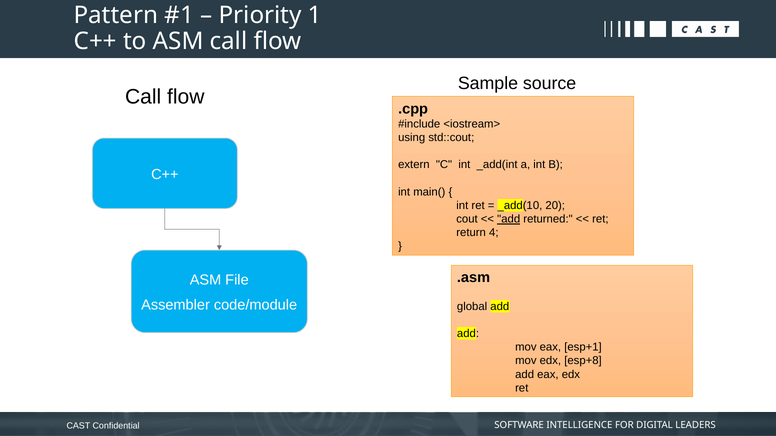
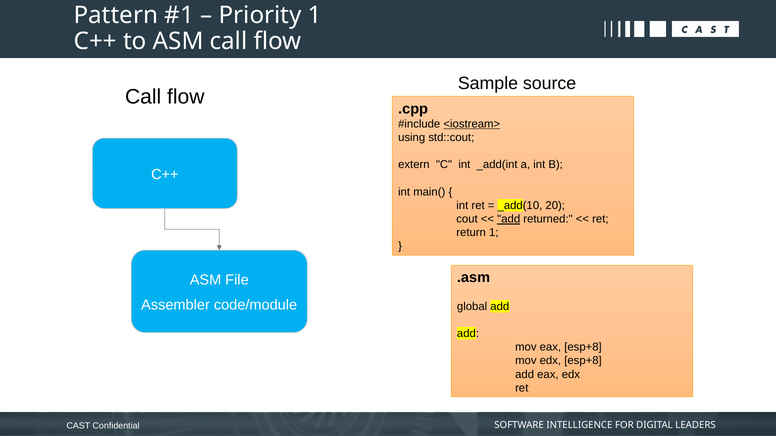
<iostream> underline: none -> present (472, 124)
return 4: 4 -> 1 (494, 233)
eax esp+1: esp+1 -> esp+8 (583, 348)
